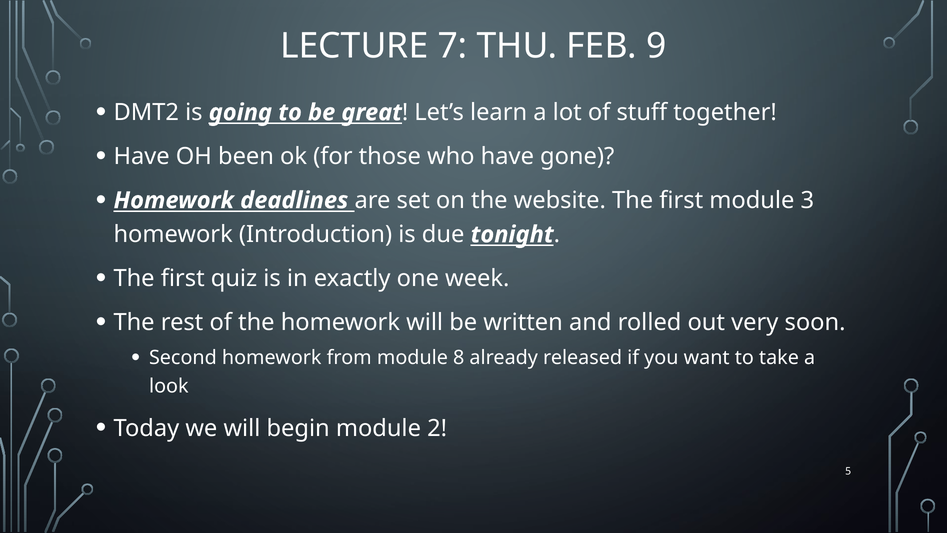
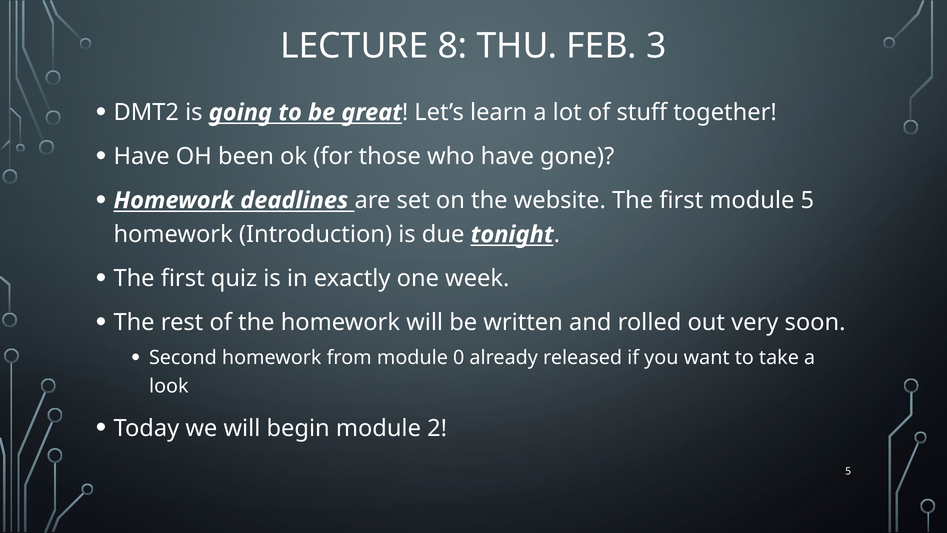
7: 7 -> 8 (452, 46)
9: 9 -> 3 (656, 46)
module 3: 3 -> 5 (807, 200)
8: 8 -> 0 (459, 358)
